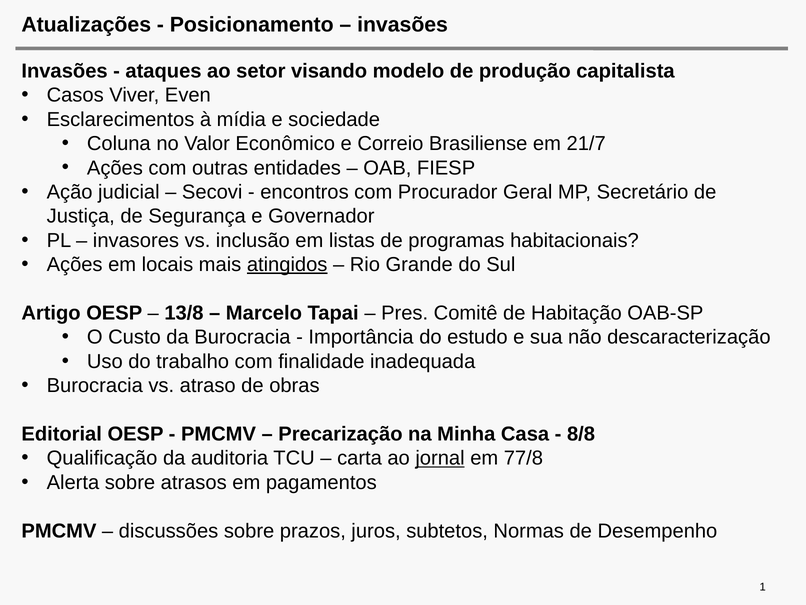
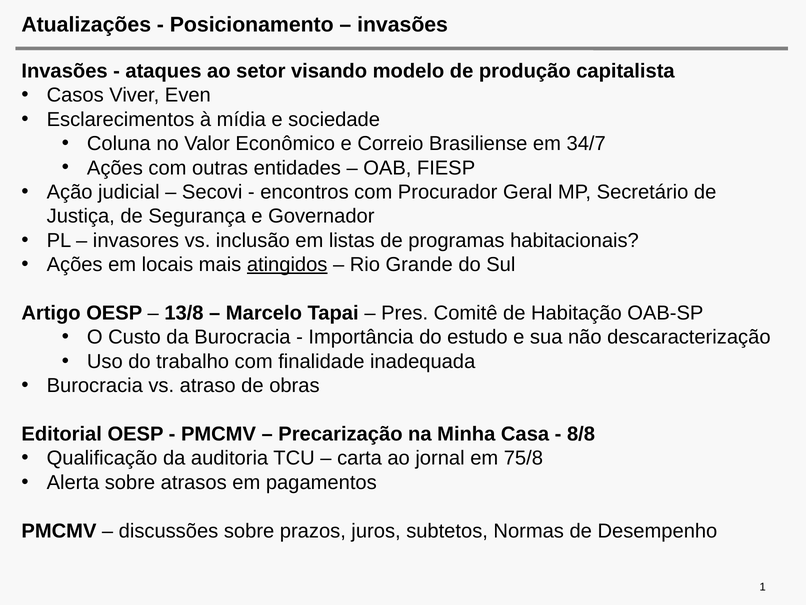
21/7: 21/7 -> 34/7 (586, 144)
jornal underline: present -> none (440, 458)
77/8: 77/8 -> 75/8 (523, 458)
